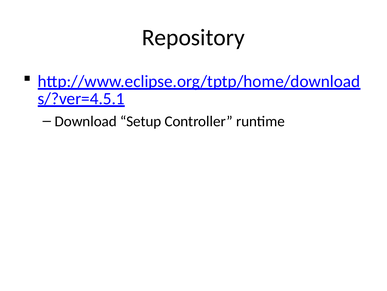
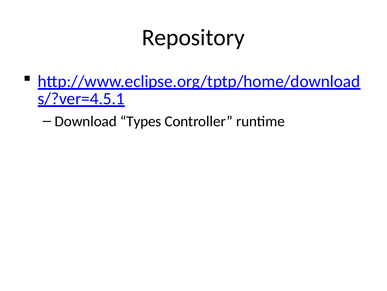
Setup: Setup -> Types (141, 121)
